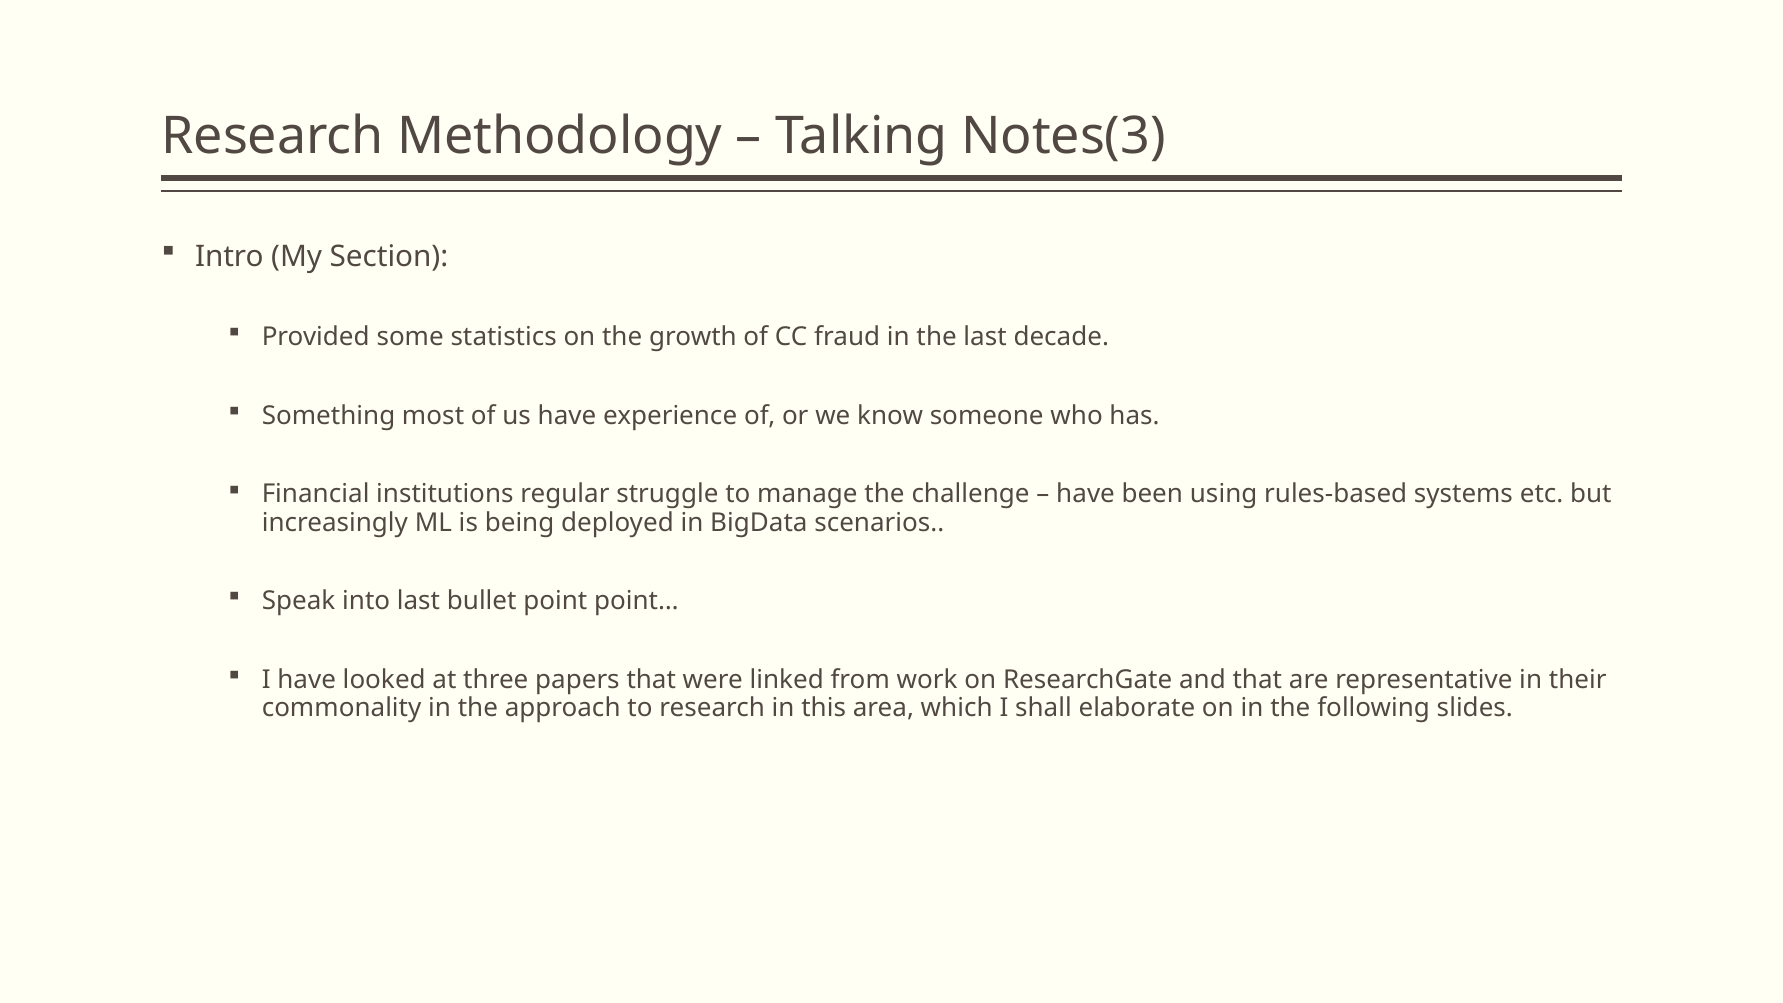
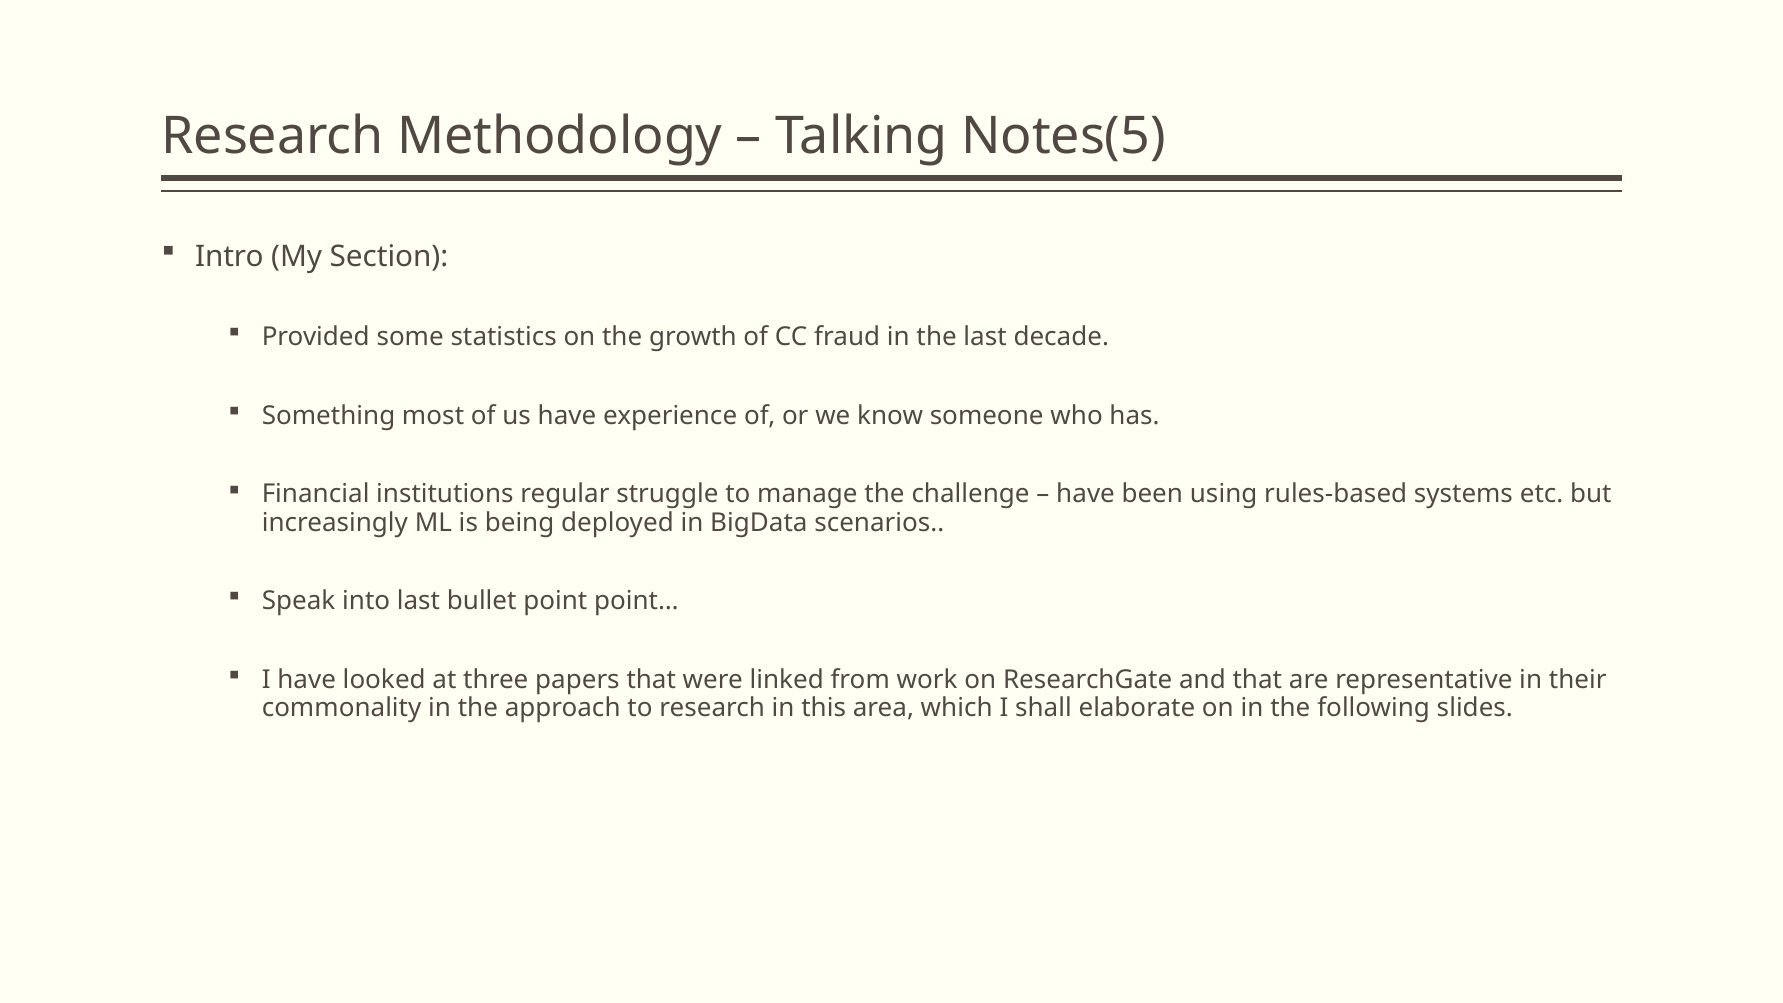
Notes(3: Notes(3 -> Notes(5 (1064, 136)
